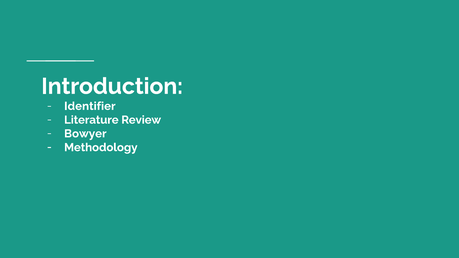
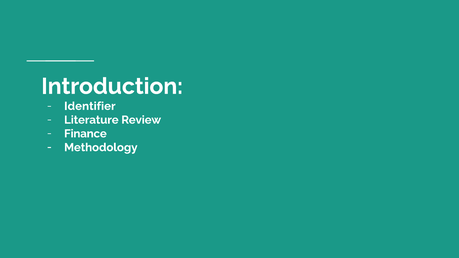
Bowyer: Bowyer -> Finance (85, 134)
